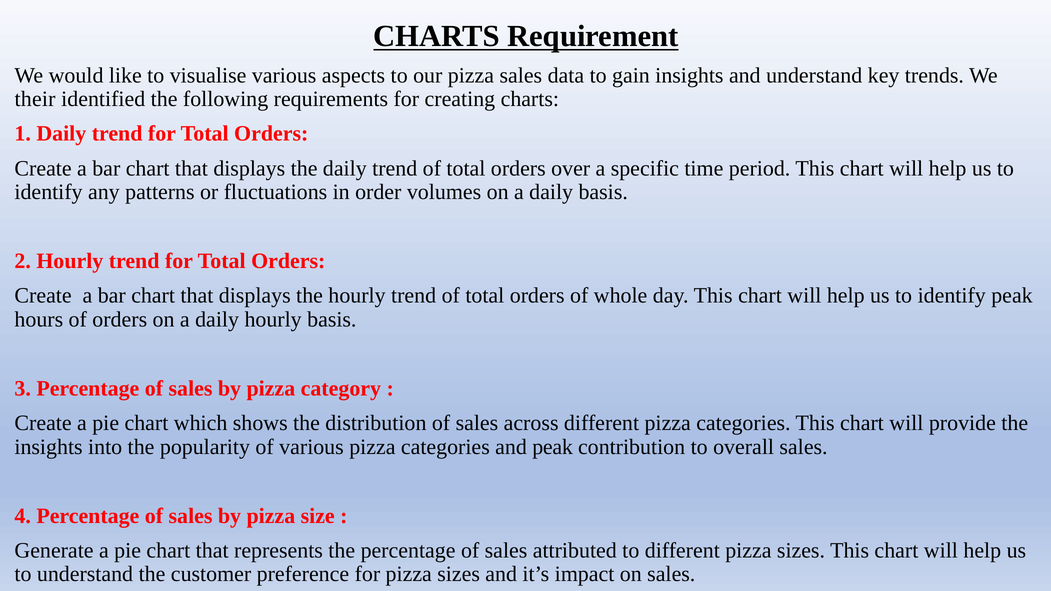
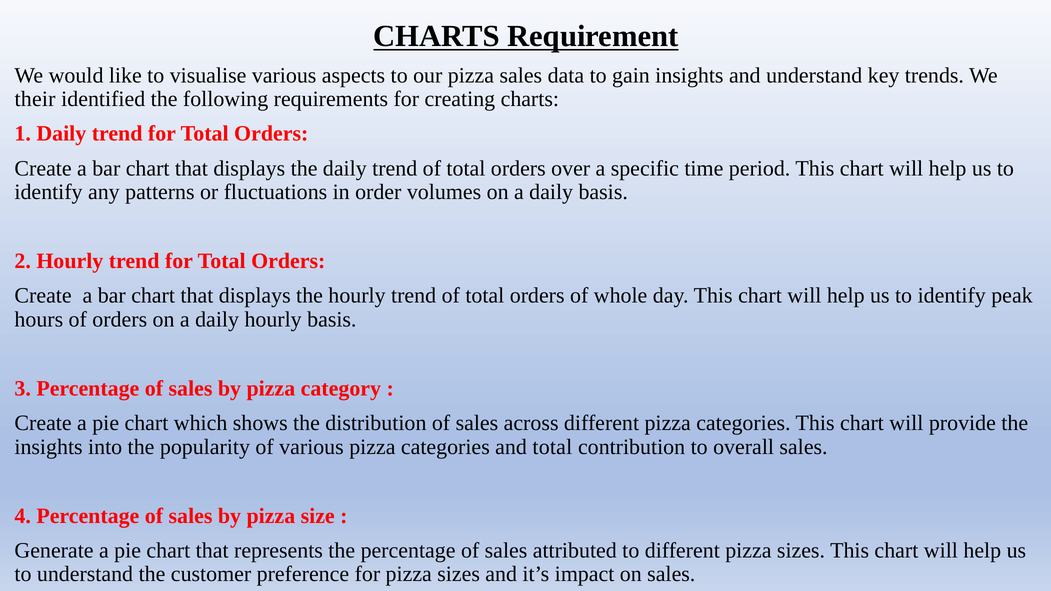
and peak: peak -> total (552, 447)
